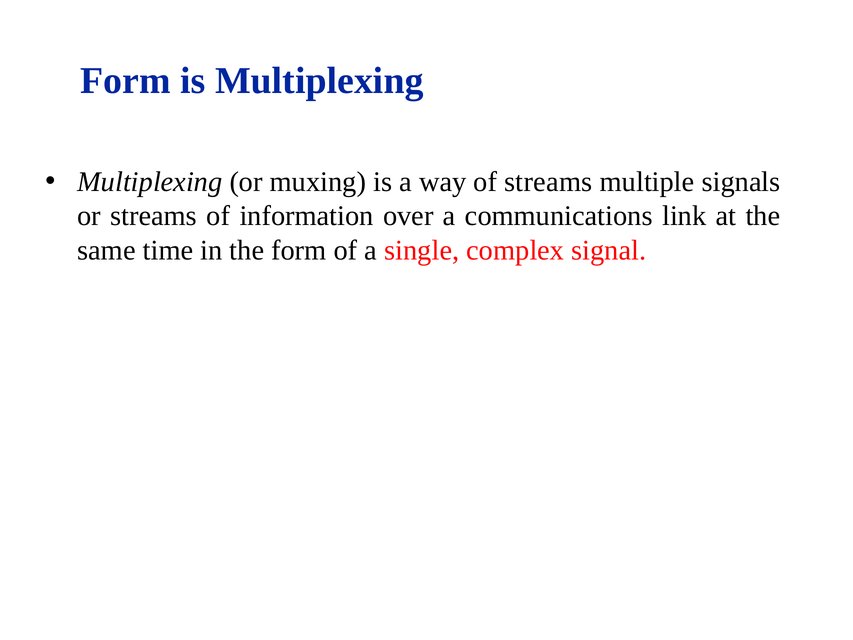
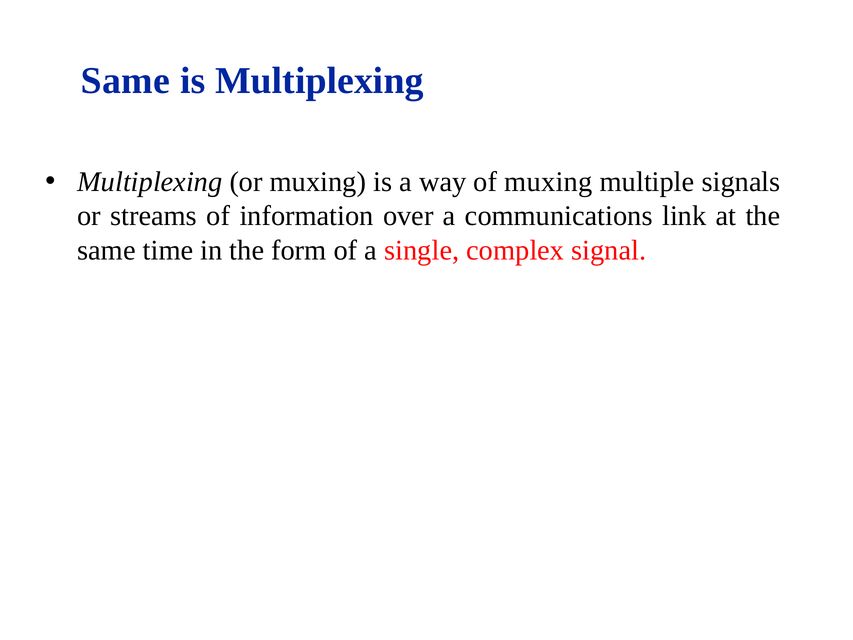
Form: Form -> Same (125, 81)
of streams: streams -> muxing (548, 182)
